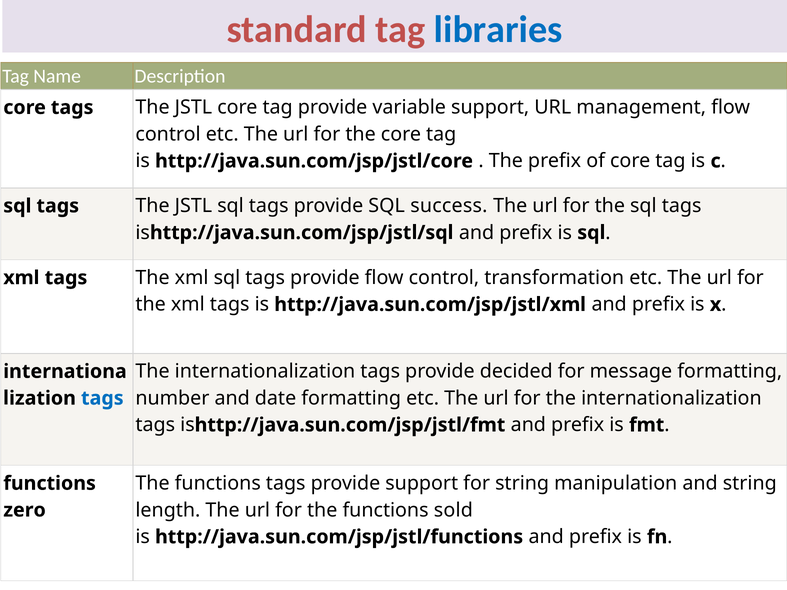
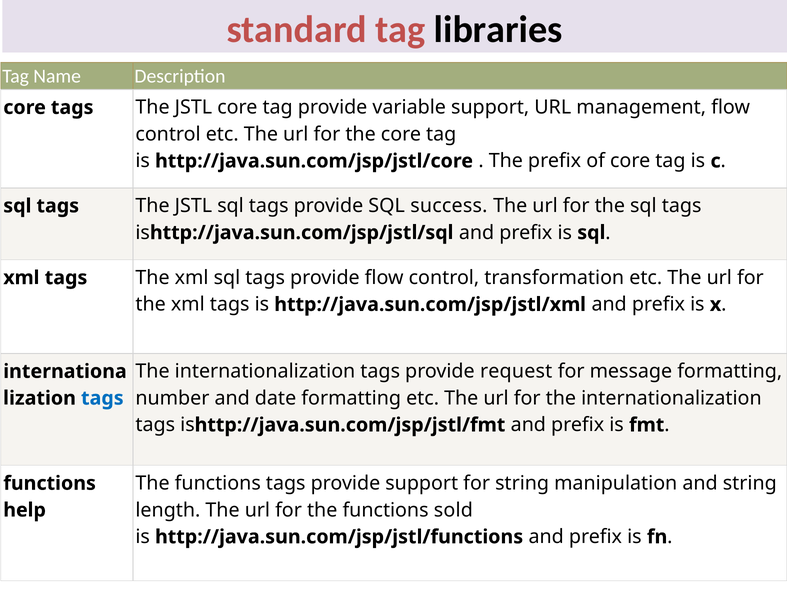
libraries colour: blue -> black (498, 30)
decided: decided -> request (516, 372)
zero: zero -> help (25, 510)
